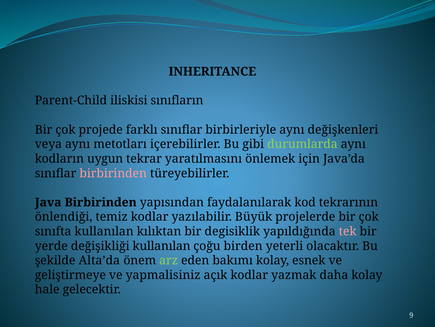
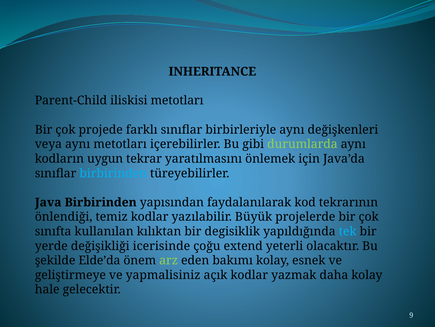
iliskisi sınıfların: sınıfların -> metotları (177, 100)
birbirinden colour: pink -> light blue (113, 173)
tek colour: pink -> light blue (348, 231)
değişikliği kullanılan: kullanılan -> icerisinde (161, 245)
birden: birden -> extend (243, 245)
Alta’da: Alta’da -> Elde’da (99, 260)
